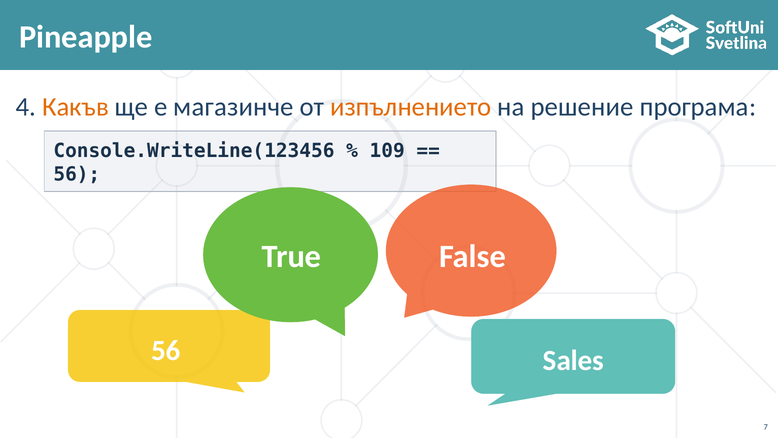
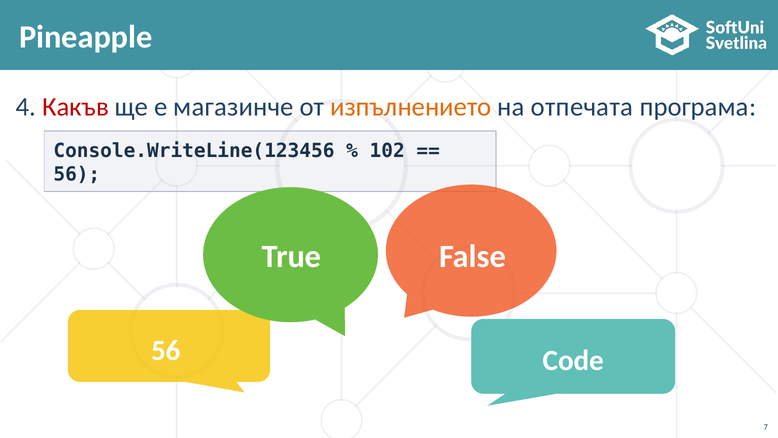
Какъв colour: orange -> red (76, 107)
решение: решение -> отпечата (582, 107)
109: 109 -> 102 (387, 151)
Sales: Sales -> Code (573, 361)
